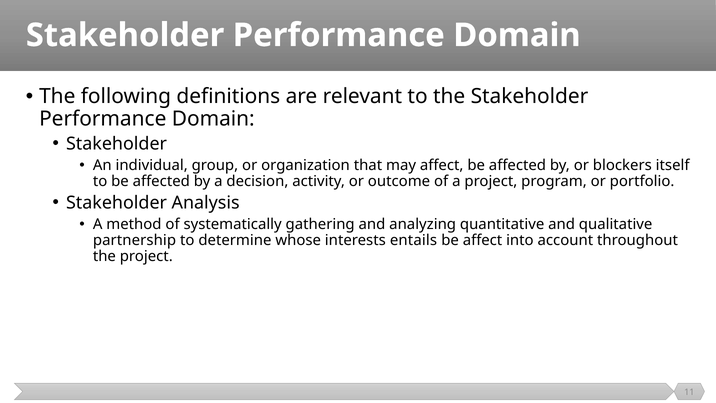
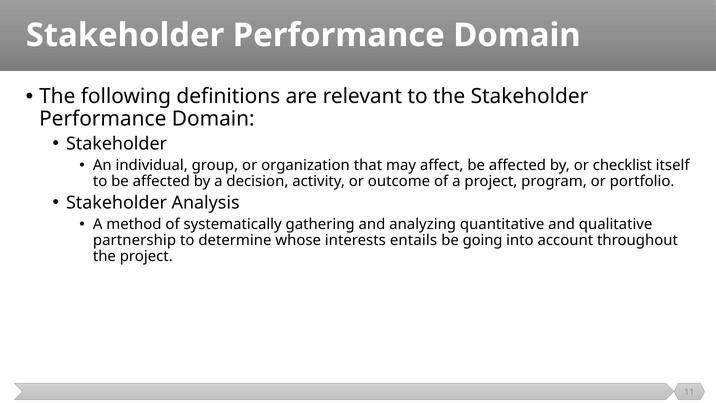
blockers: blockers -> checklist (622, 165)
be affect: affect -> going (483, 240)
